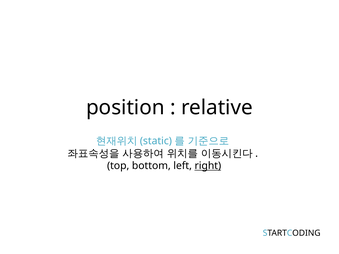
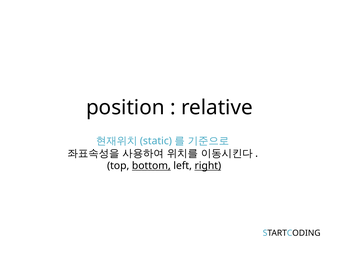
bottom underline: none -> present (151, 166)
